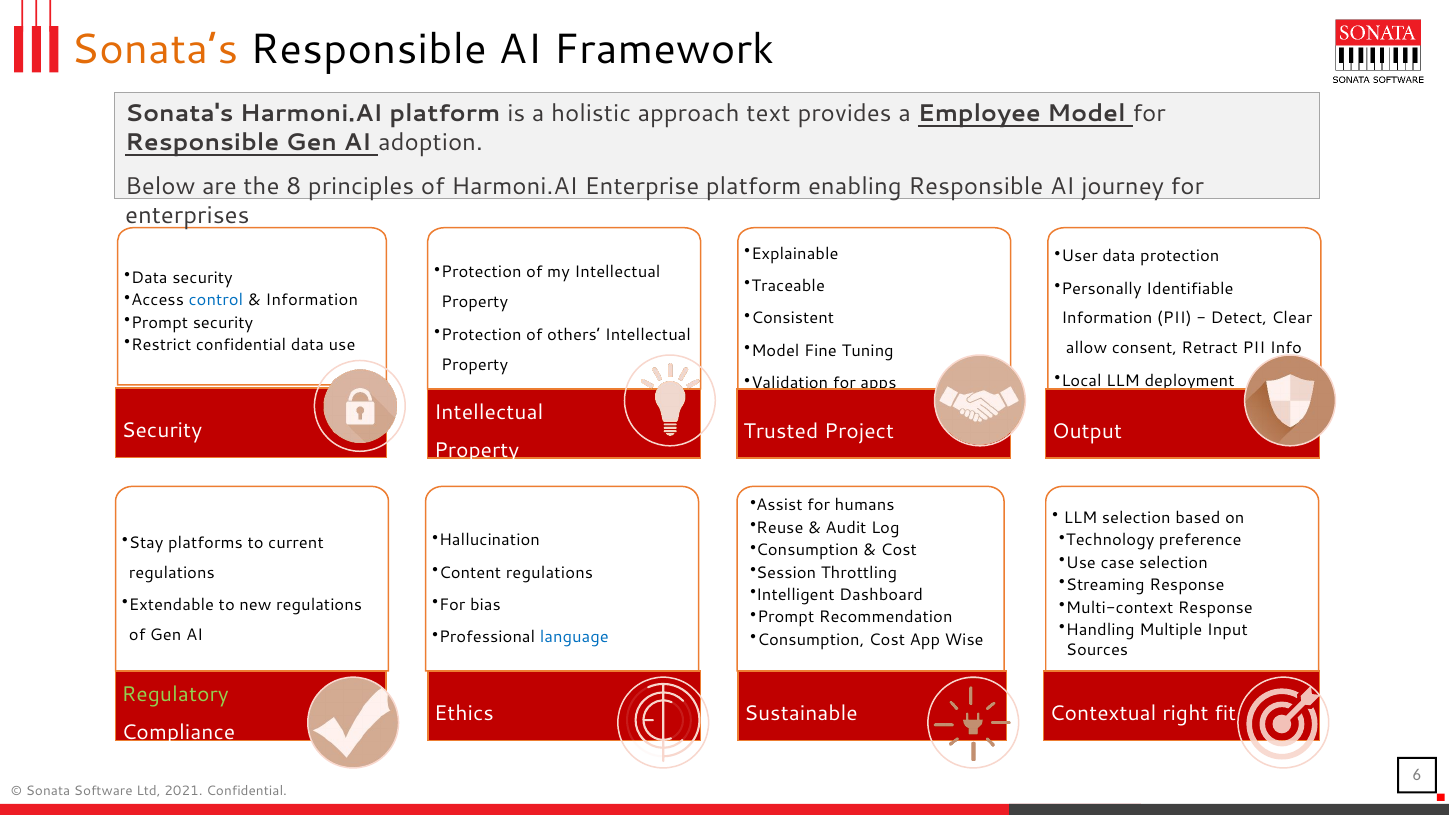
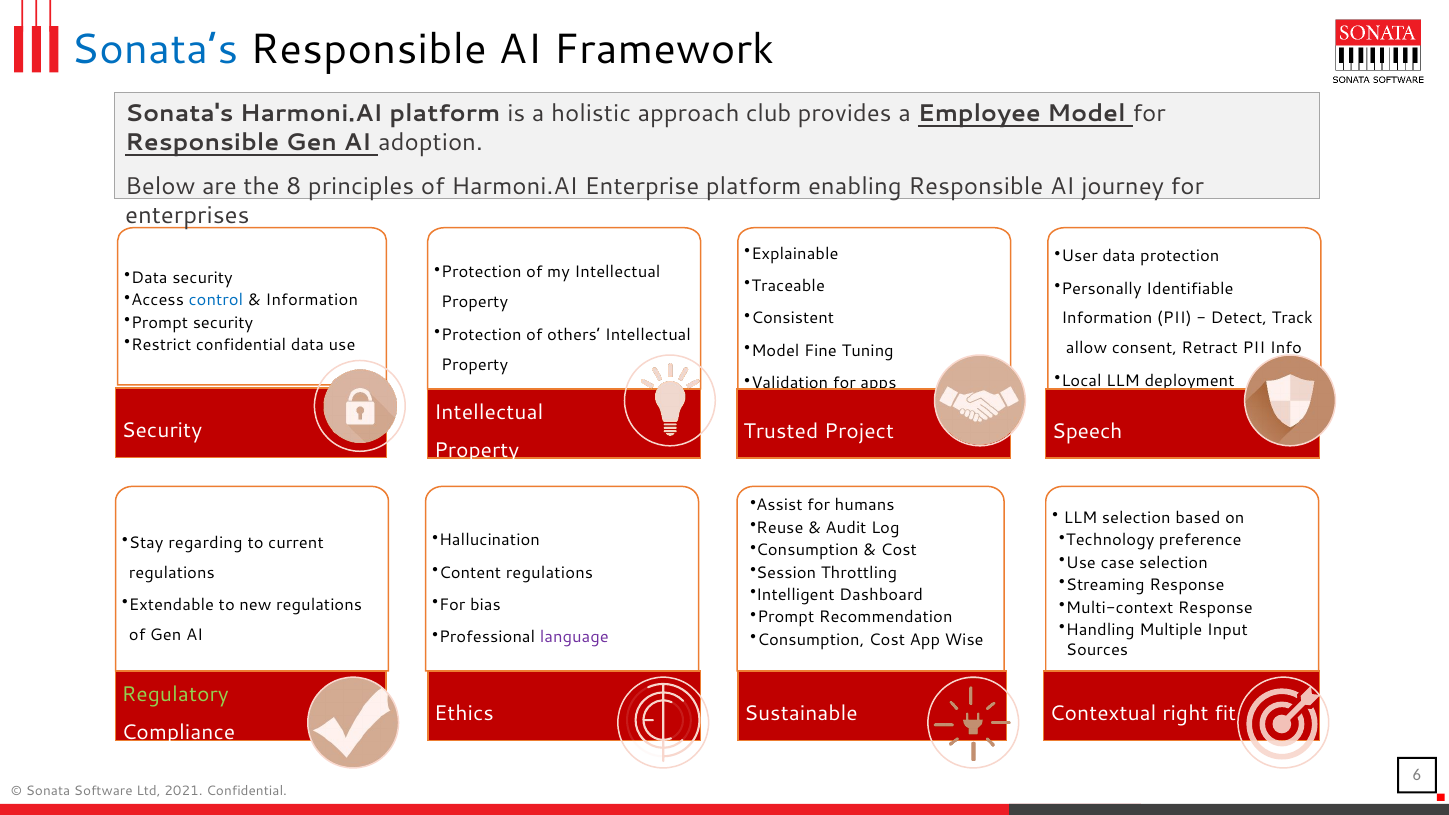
Sonata’s colour: orange -> blue (155, 49)
text: text -> club (769, 114)
Clear: Clear -> Track (1292, 318)
Output: Output -> Speech (1087, 431)
platforms: platforms -> regarding (205, 543)
language colour: blue -> purple (574, 637)
